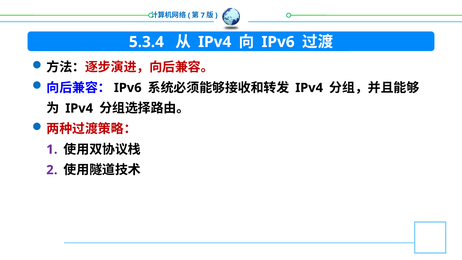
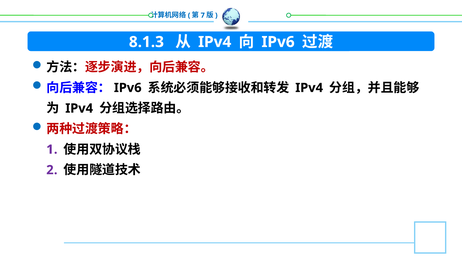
5.3.4: 5.3.4 -> 8.1.3 (146, 42)
